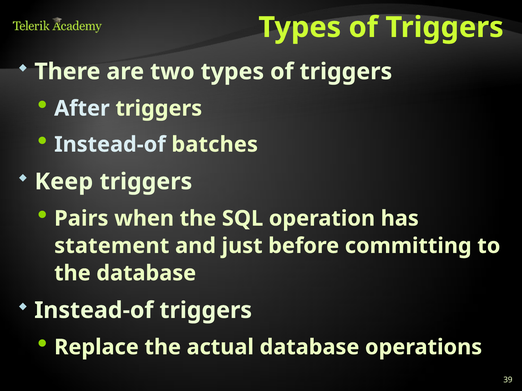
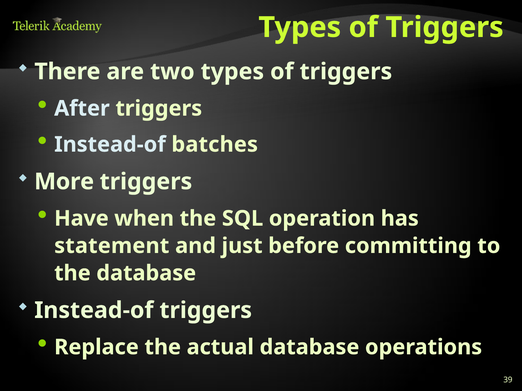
Keep: Keep -> More (64, 182)
Pairs: Pairs -> Have (81, 219)
